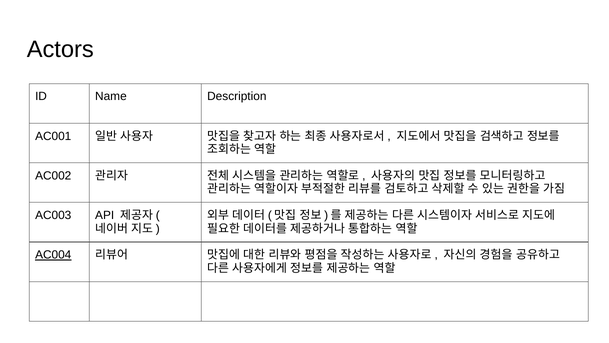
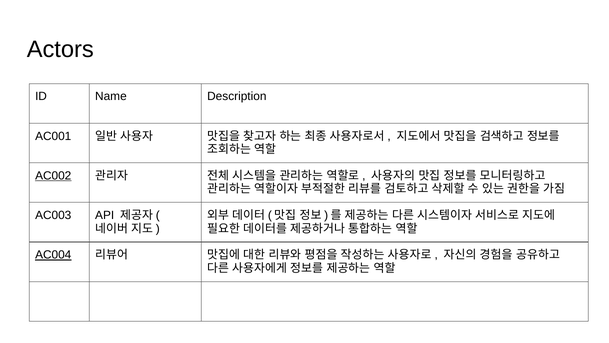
AC002 underline: none -> present (53, 176)
